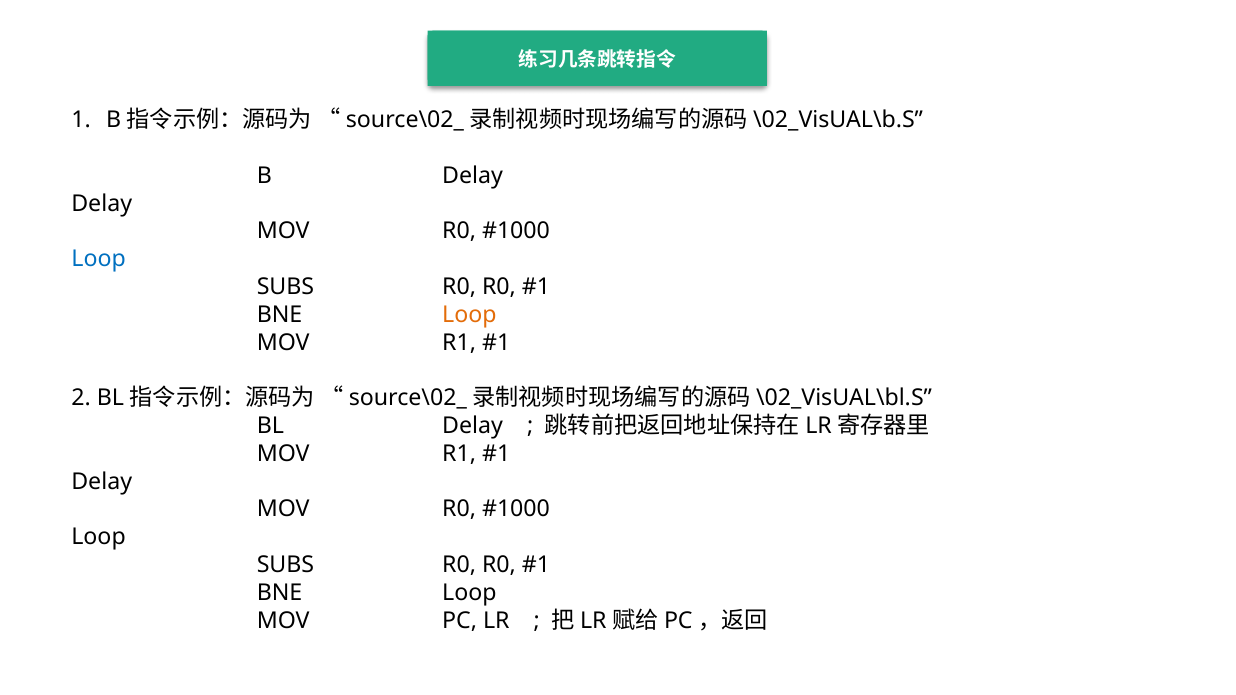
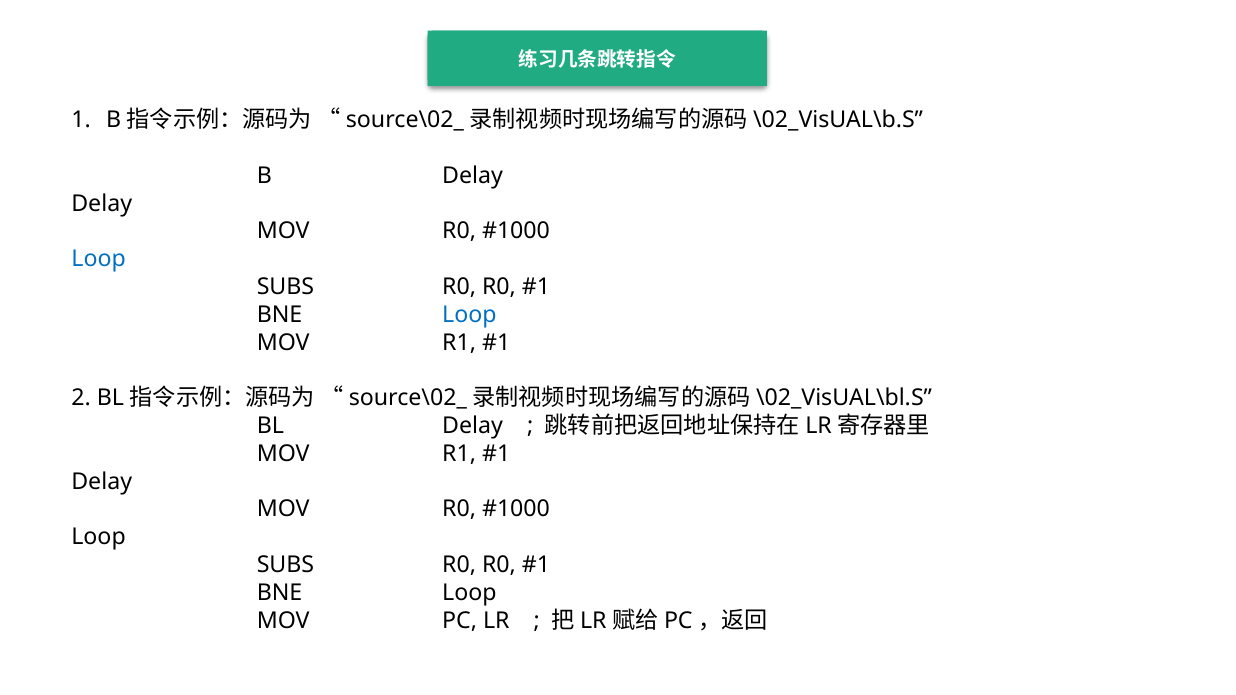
Loop colour: orange -> blue (469, 315)
